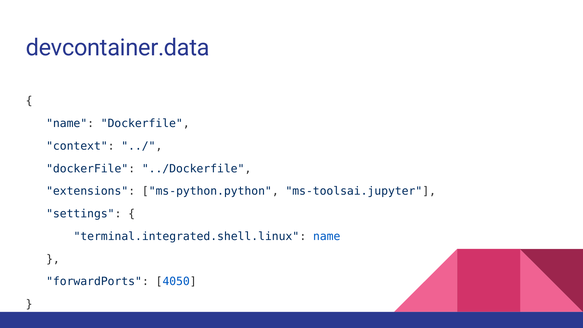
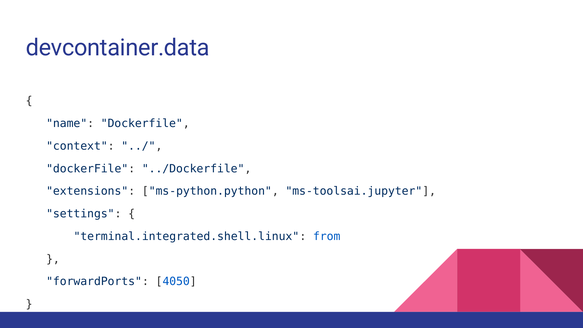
terminal.integrated.shell.linux name: name -> from (327, 236)
